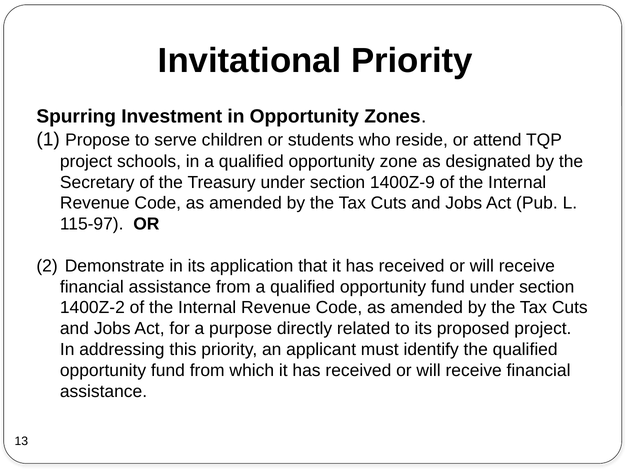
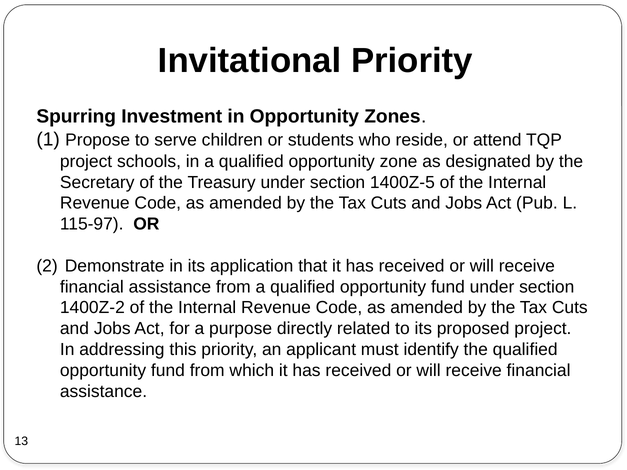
1400Z-9: 1400Z-9 -> 1400Z-5 (402, 182)
